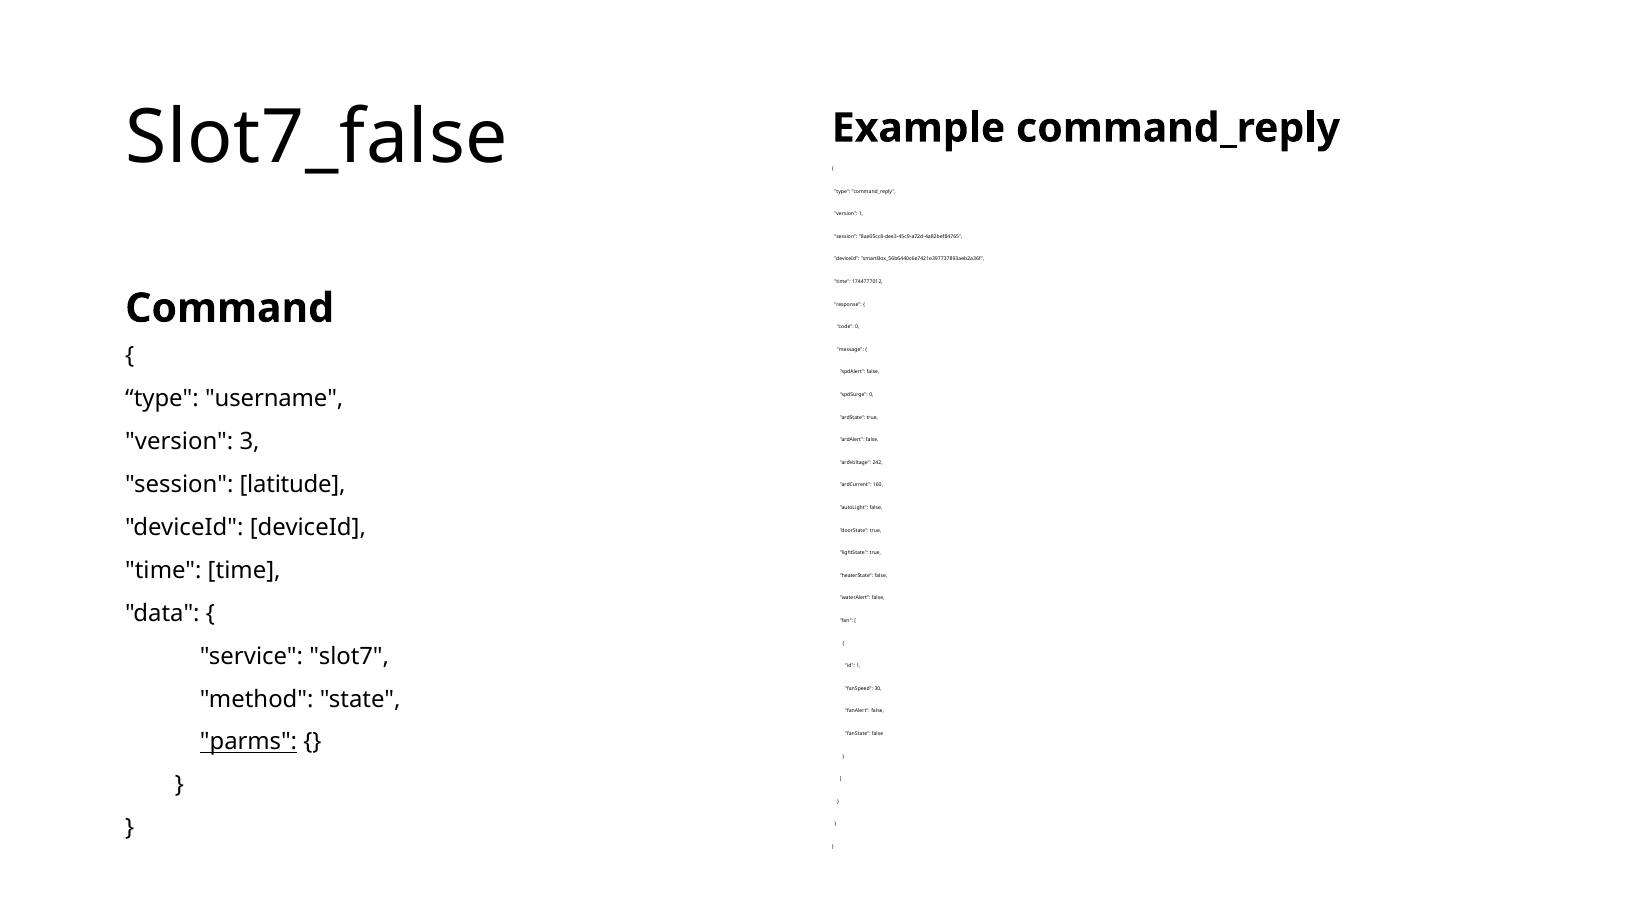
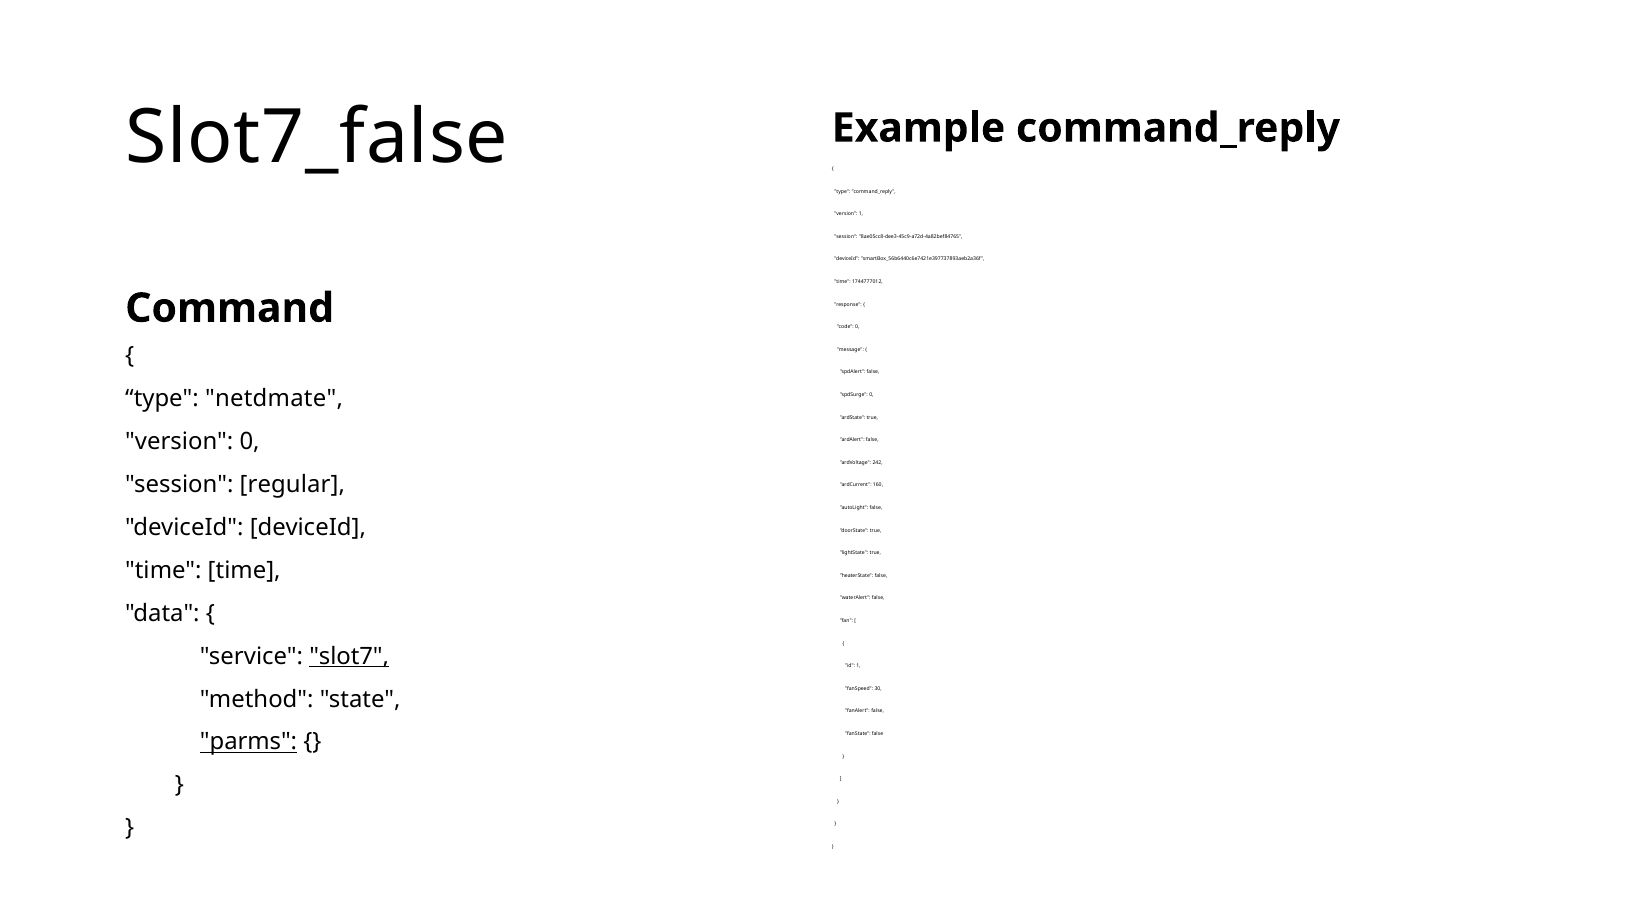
username: username -> netdmate (274, 399)
version 3: 3 -> 0 (250, 442)
latitude: latitude -> regular (292, 484)
slot7 underline: none -> present (349, 656)
